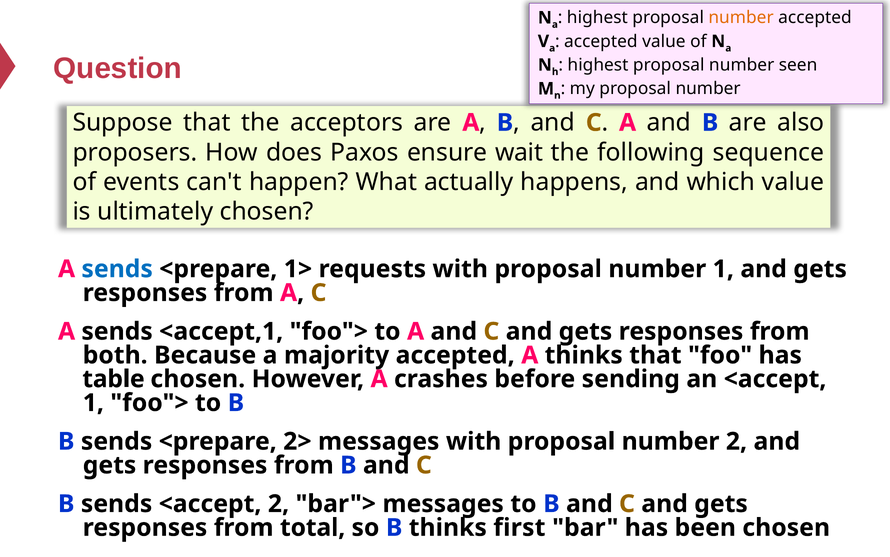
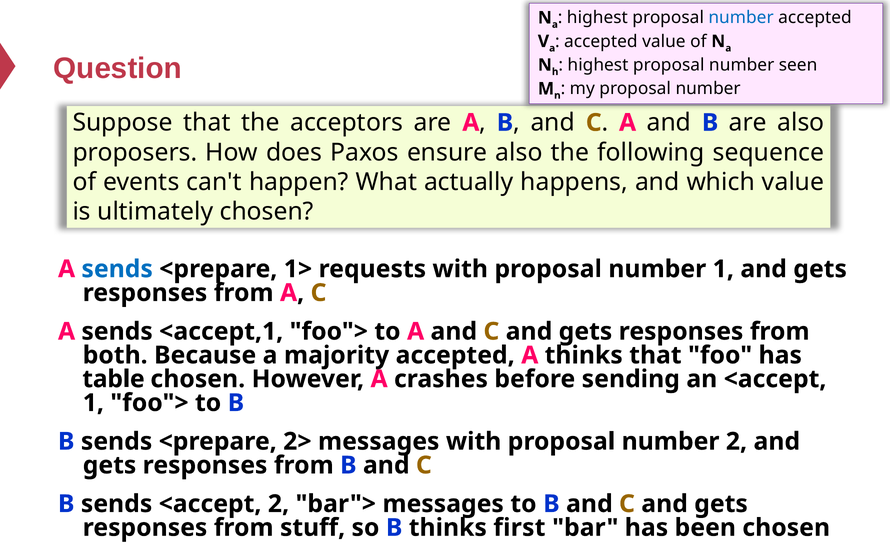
number colour: orange -> blue (741, 18)
ensure wait: wait -> also (519, 152)
total: total -> stuff (313, 527)
